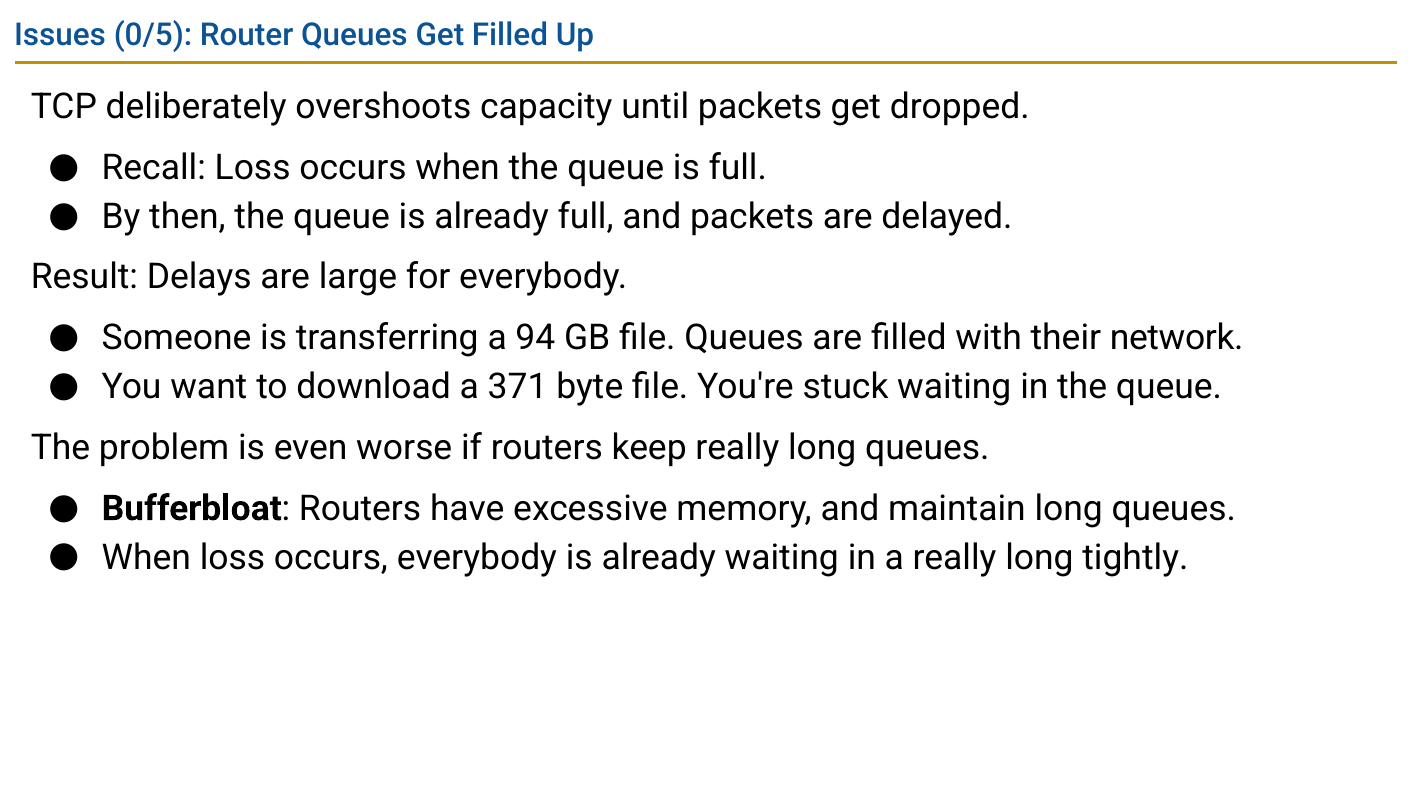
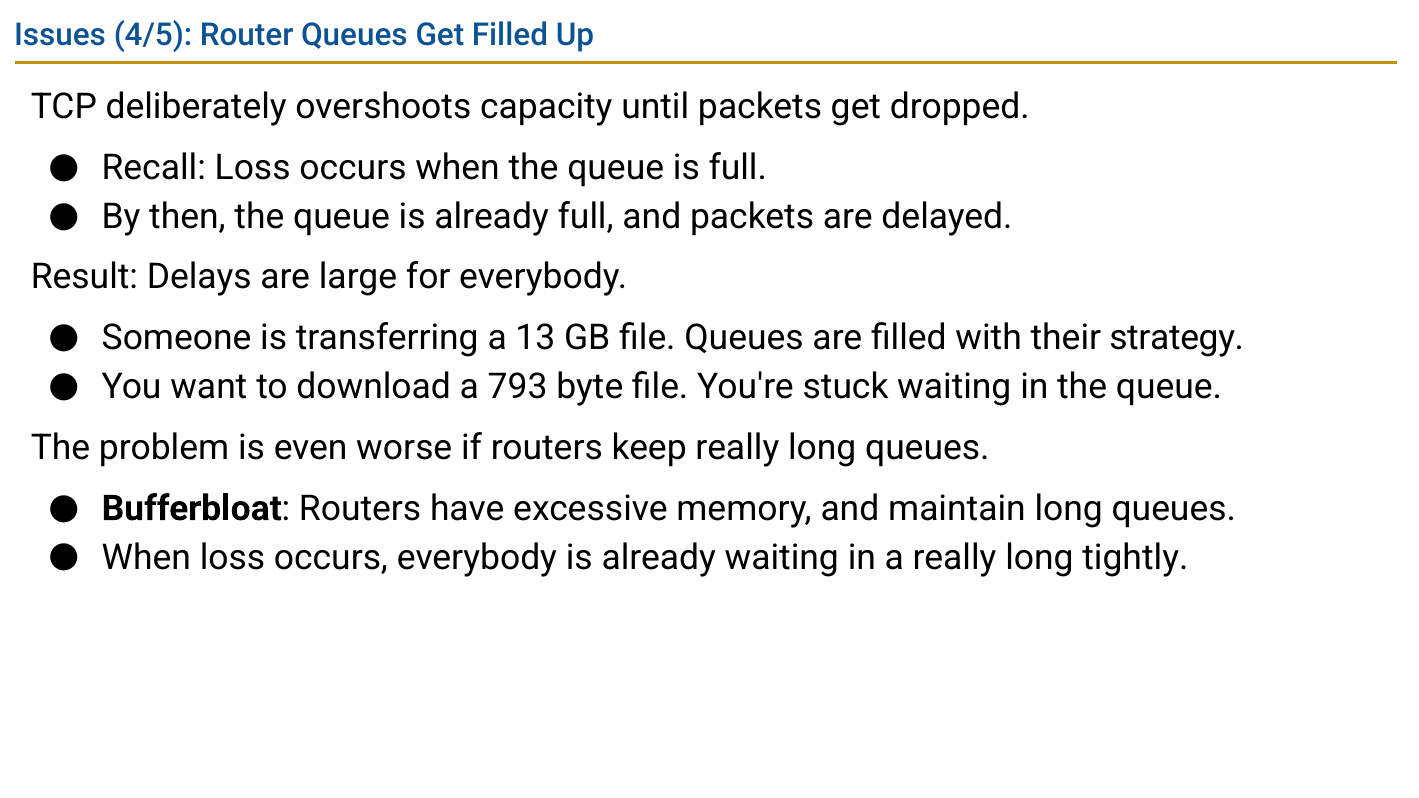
0/5: 0/5 -> 4/5 (153, 35)
94: 94 -> 13 (535, 338)
network: network -> strategy (1177, 338)
371: 371 -> 793 (518, 387)
